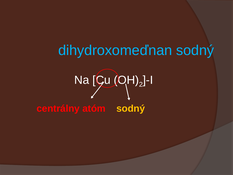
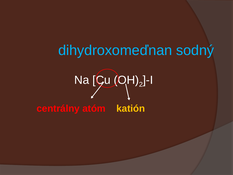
atóm sodný: sodný -> katión (131, 108)
